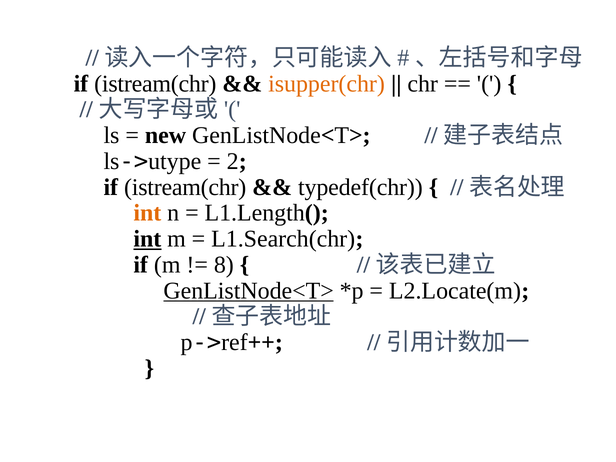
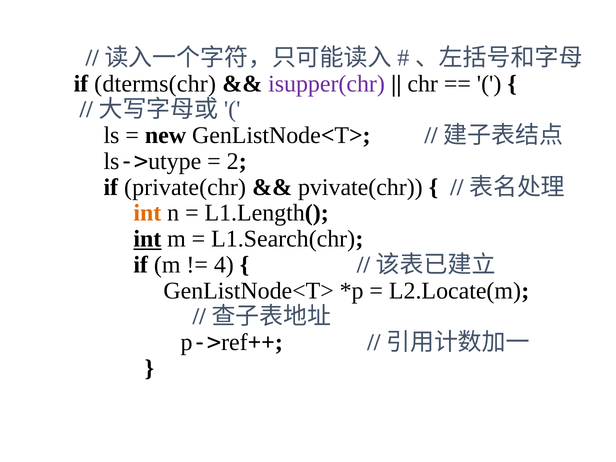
istream(chr: istream(chr -> dterms(chr (155, 84)
isupper(chr colour: orange -> purple (327, 84)
istream(chr: istream(chr -> private(chr (185, 187)
typedef(chr: typedef(chr -> pvivate(chr (360, 187)
8: 8 -> 4 (224, 265)
GenListNode<T> underline: present -> none (249, 291)
